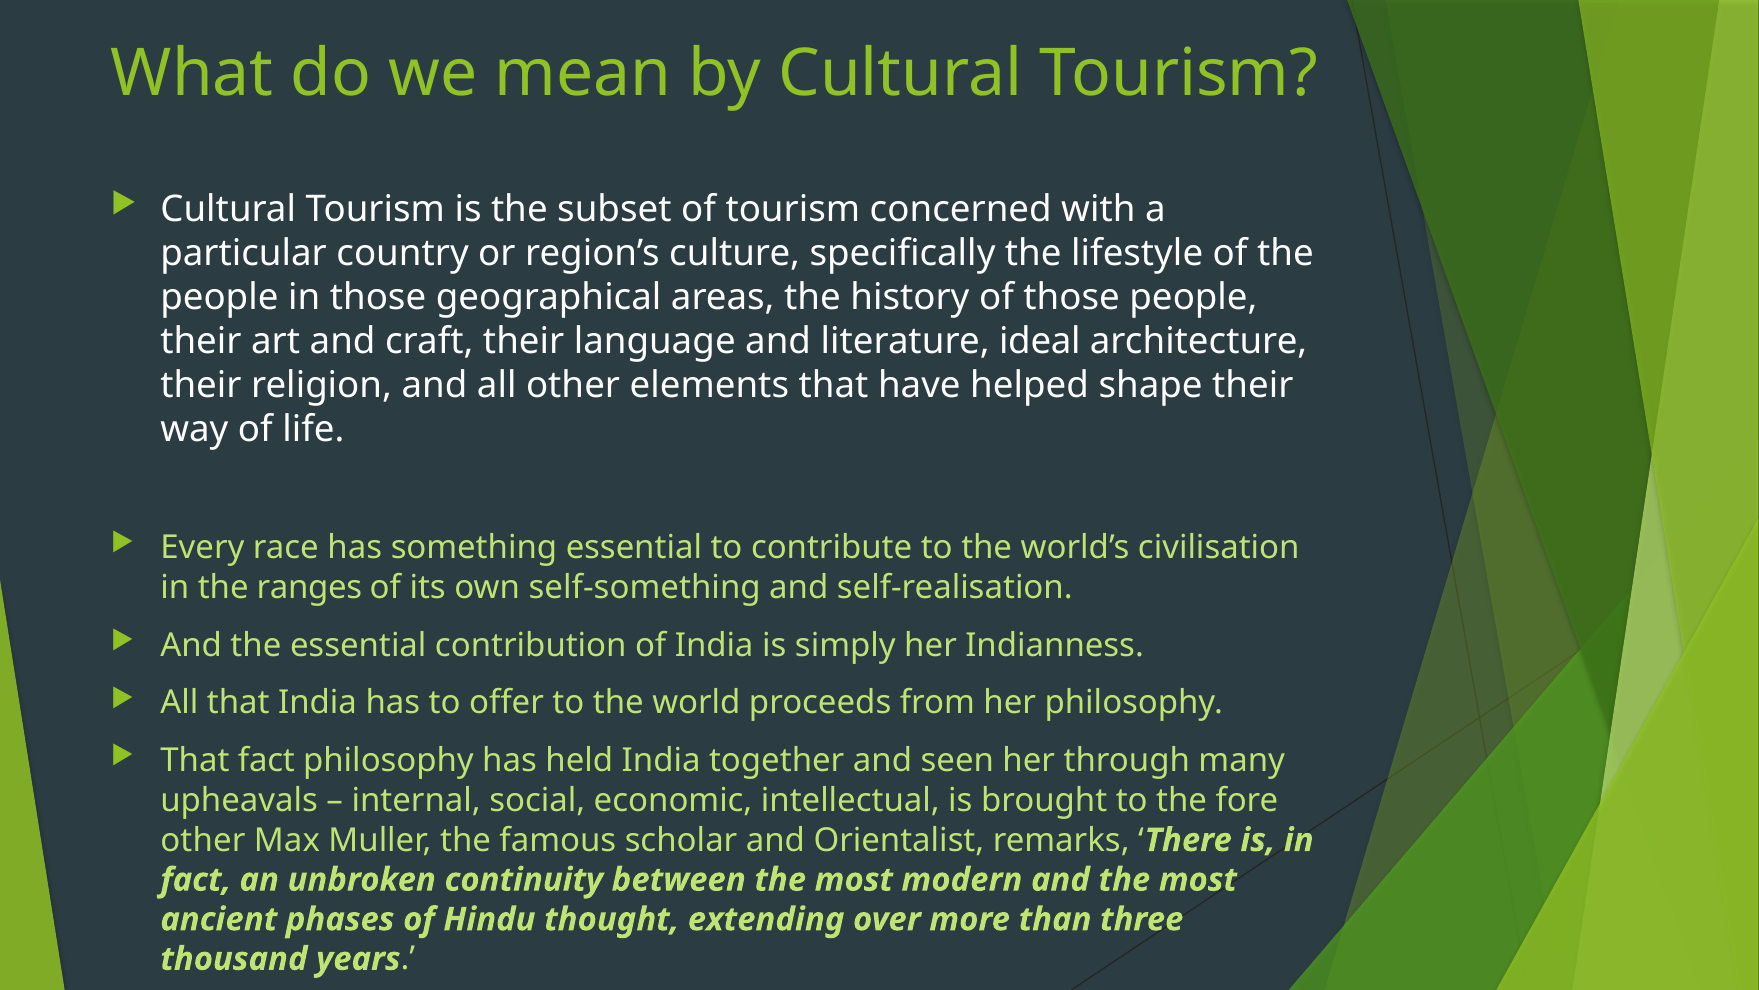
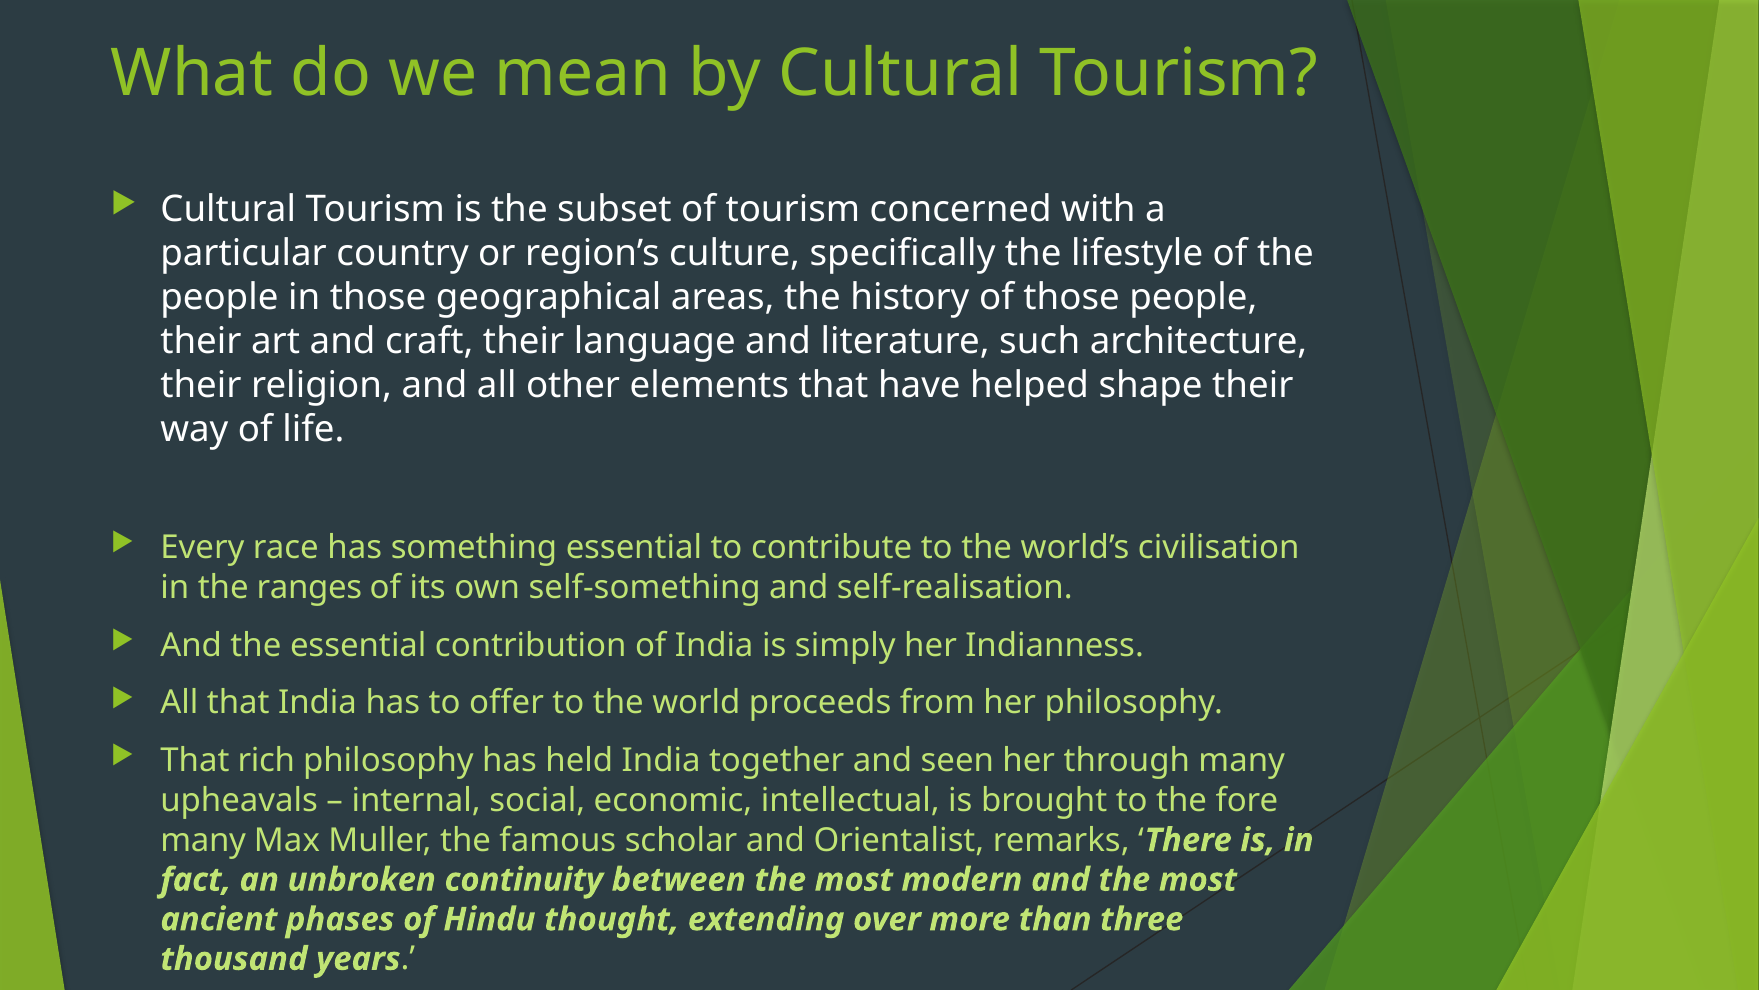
ideal: ideal -> such (1040, 341)
That fact: fact -> rich (266, 761)
other: other -> many (203, 840)
